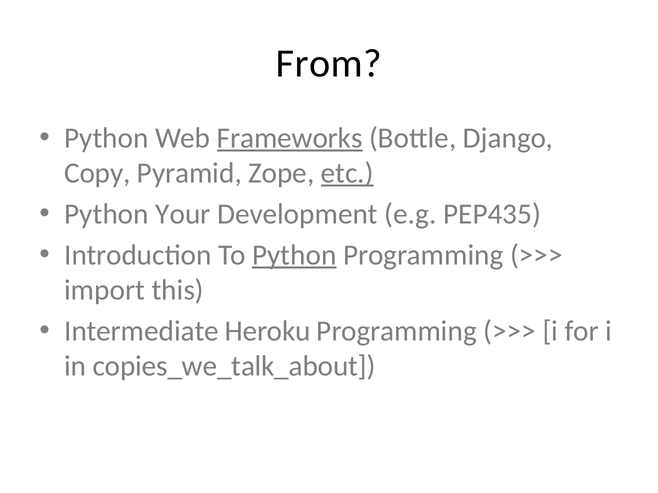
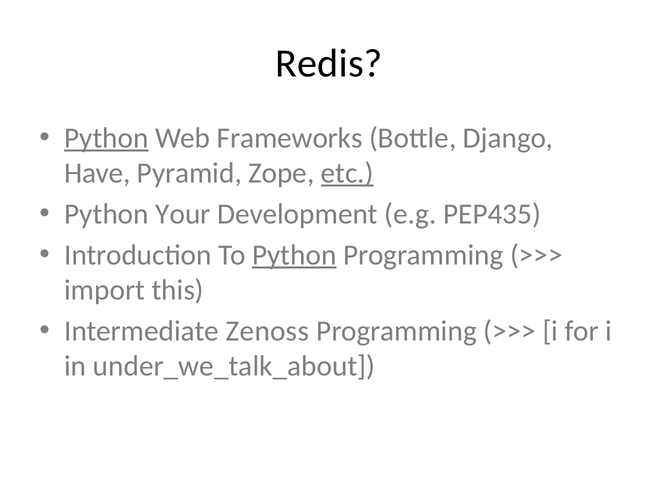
From: From -> Redis (329, 64)
Python underline: none -> present (106, 138)
Frameworks underline: present -> none (290, 138)
Copy: Copy -> Have (97, 173)
Heroku: Heroku -> Zenoss (267, 331)
copies_we_talk_about: copies_we_talk_about -> under_we_talk_about (234, 366)
